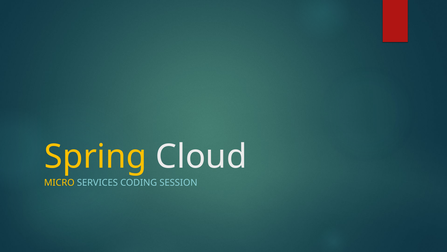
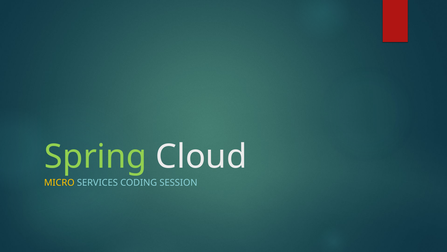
Spring colour: yellow -> light green (95, 157)
